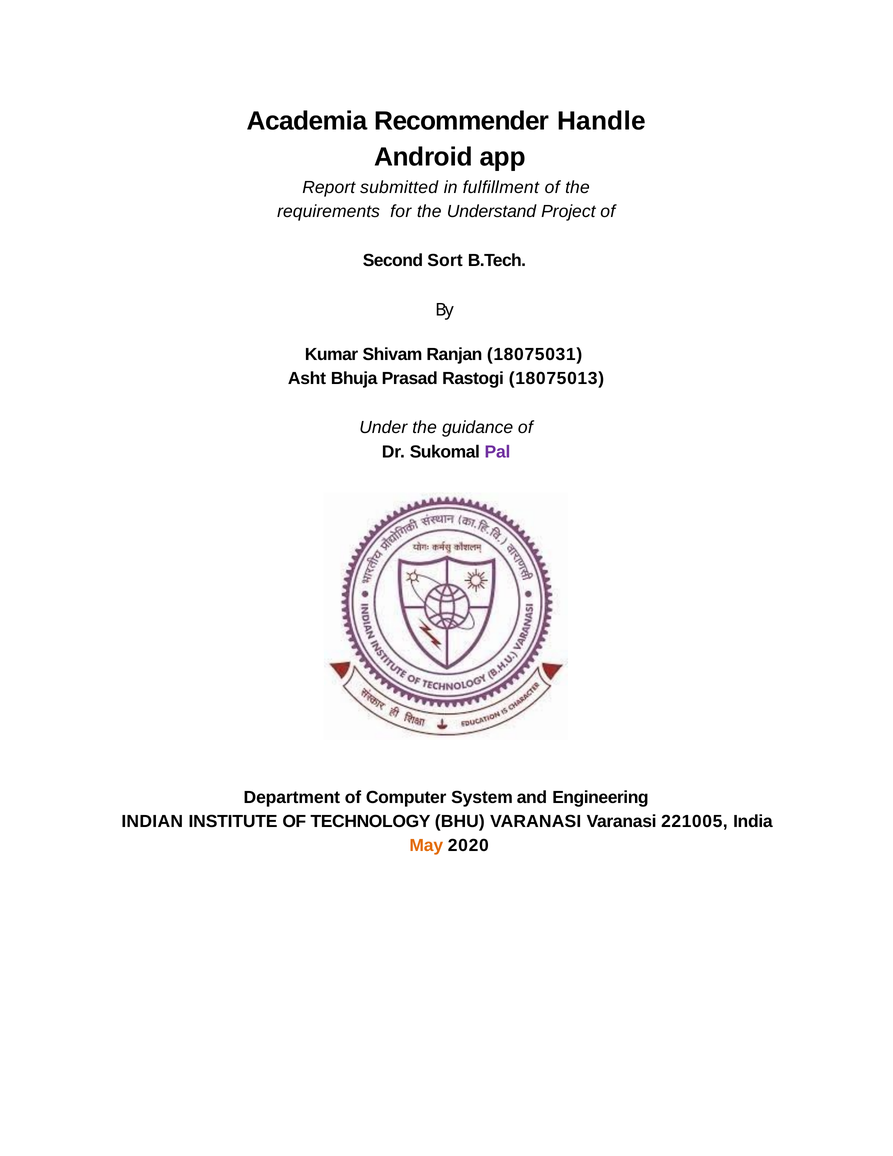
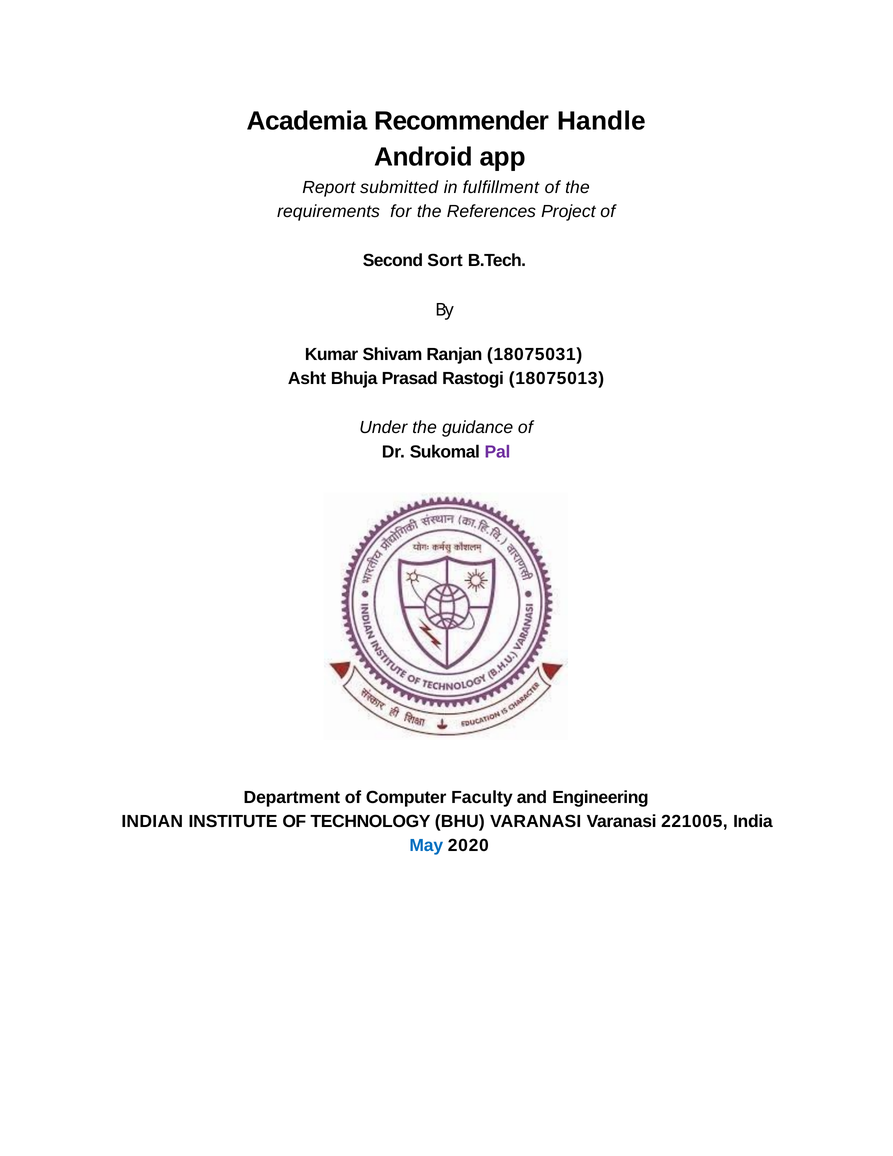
Understand: Understand -> References (491, 211)
System: System -> Faculty (482, 797)
May colour: orange -> blue (426, 845)
